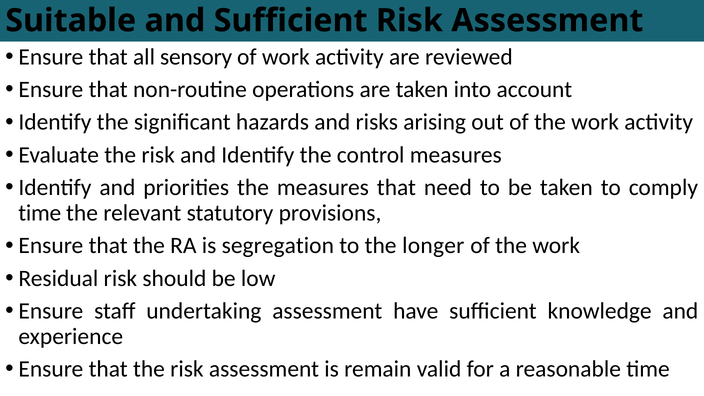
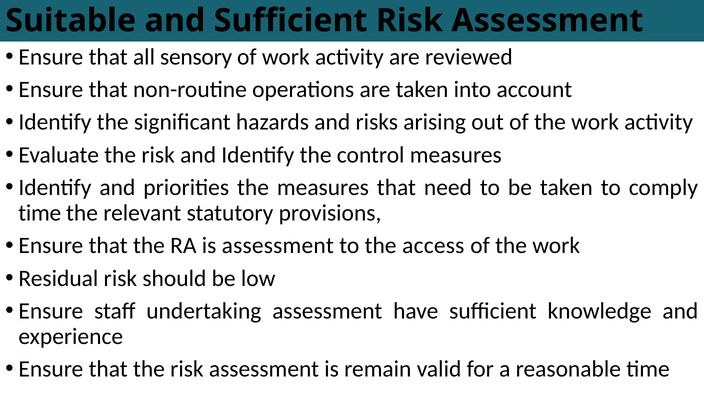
is segregation: segregation -> assessment (278, 246)
longer: longer -> access (433, 246)
